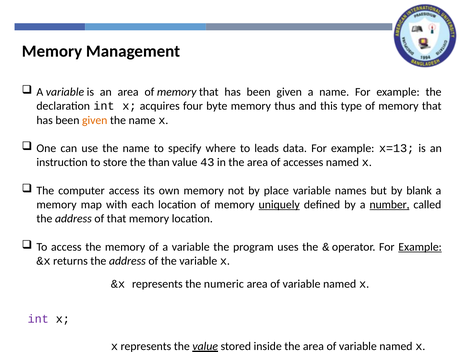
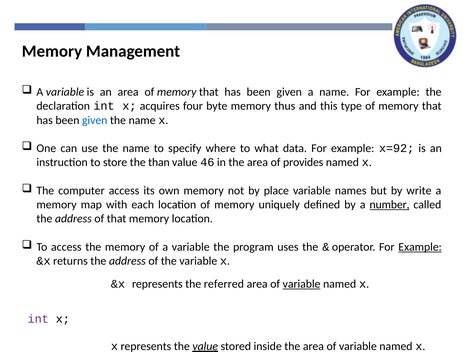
given colour: orange -> blue (95, 120)
leads: leads -> what (267, 148)
x=13: x=13 -> x=92 (397, 148)
43: 43 -> 46 (207, 162)
accesses: accesses -> provides (303, 162)
blank: blank -> write (419, 190)
uniquely underline: present -> none (279, 204)
numeric: numeric -> referred (224, 284)
variable underline: none -> present (302, 284)
